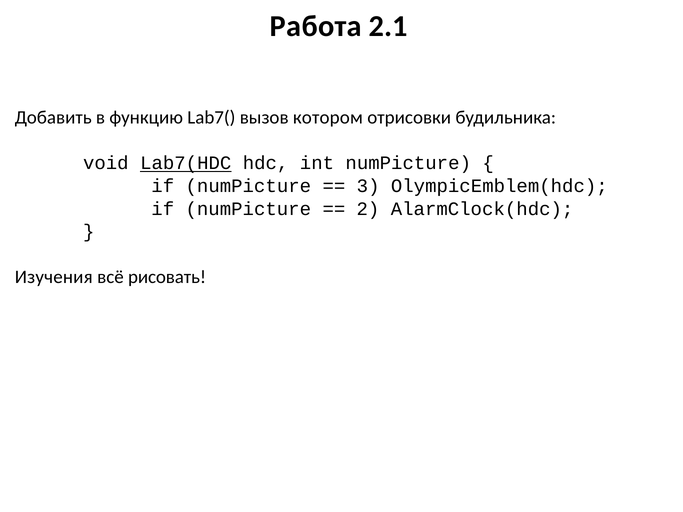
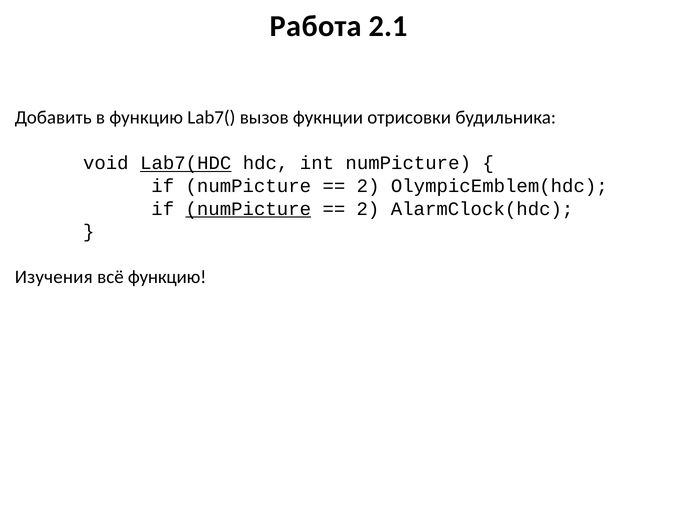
котором: котором -> фукнции (328, 118)
3: 3 -> 2 (368, 186)
numPicture underline: none -> present (248, 209)
всё рисовать: рисовать -> функцию (167, 277)
